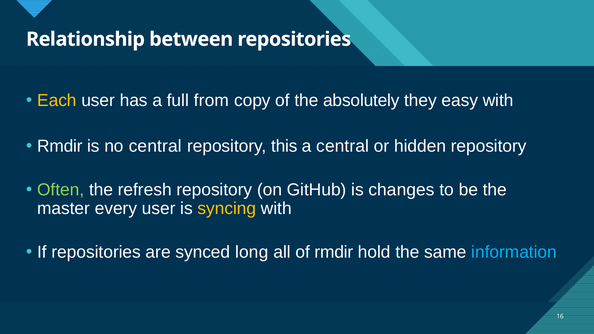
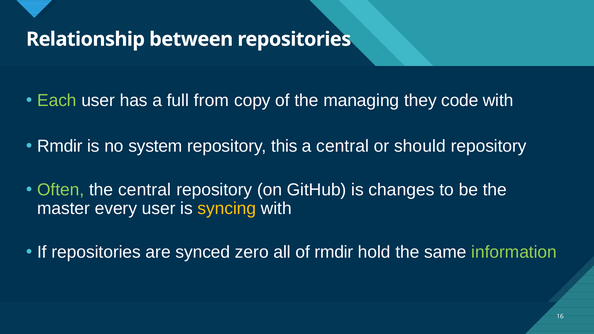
Each colour: yellow -> light green (57, 100)
absolutely: absolutely -> managing (361, 100)
easy: easy -> code (460, 100)
no central: central -> system (155, 146)
hidden: hidden -> should (420, 146)
the refresh: refresh -> central (145, 190)
long: long -> zero (252, 252)
information colour: light blue -> light green (514, 252)
